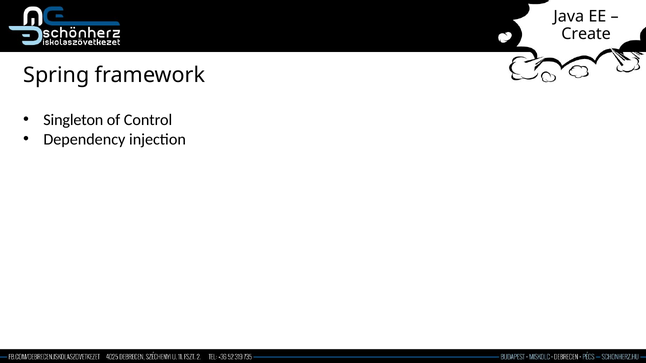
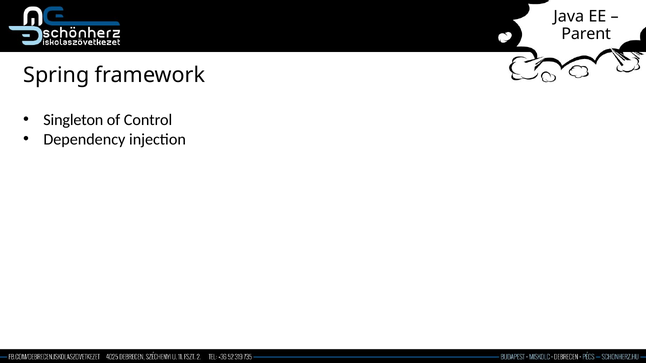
Create: Create -> Parent (586, 34)
